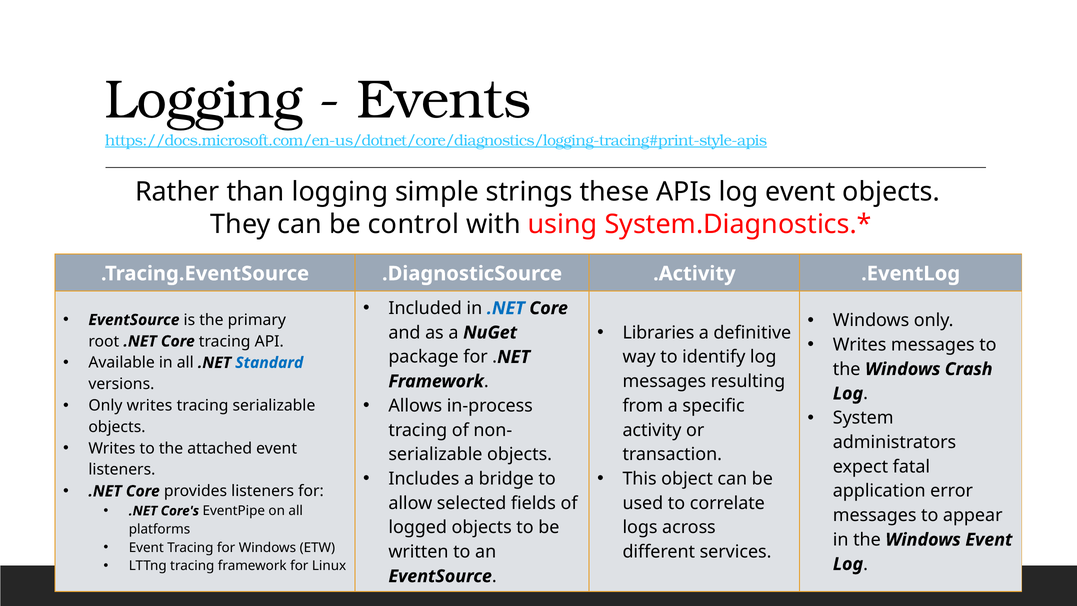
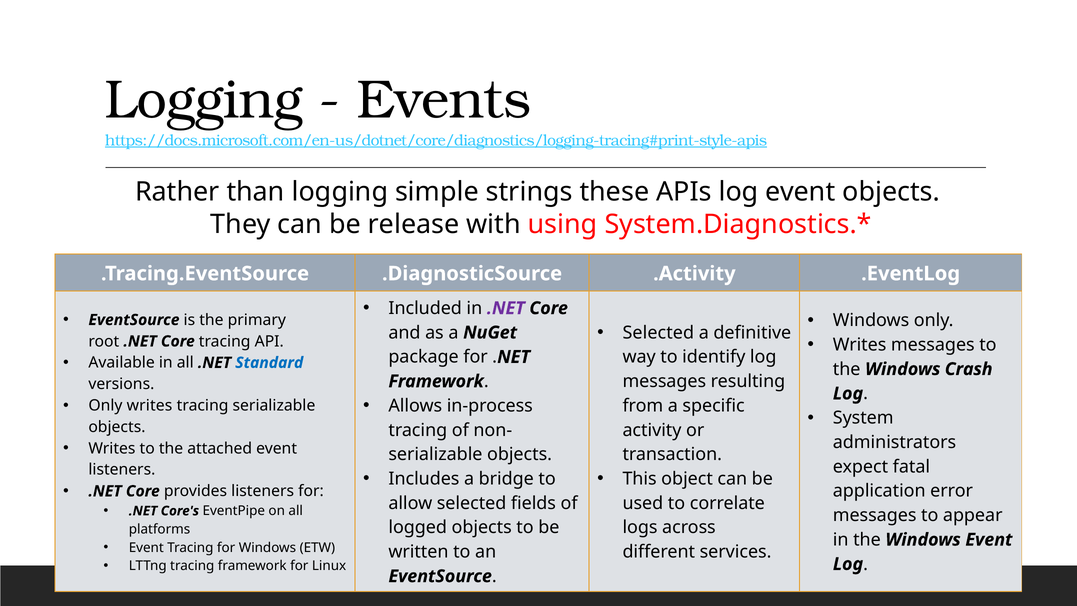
control: control -> release (414, 224)
.NET colour: blue -> purple (506, 308)
Libraries: Libraries -> Selected (658, 333)
